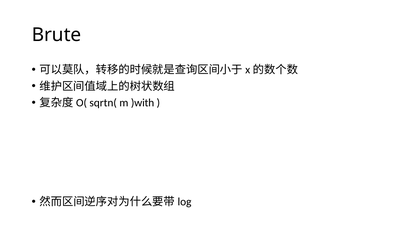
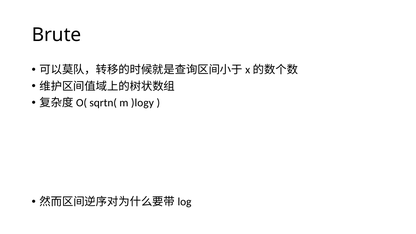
)with: )with -> )logy (142, 103)
